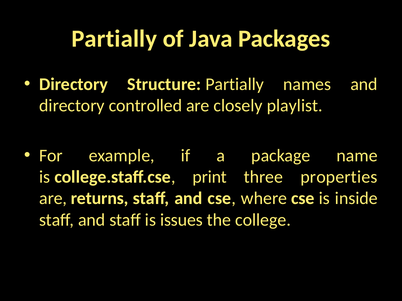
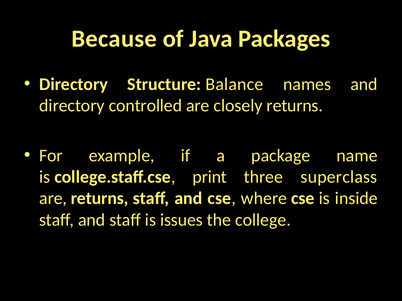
Partially: Partially -> Because (114, 39)
Structure Partially: Partially -> Balance (235, 84)
closely playlist: playlist -> returns (295, 106)
properties: properties -> superclass (339, 177)
